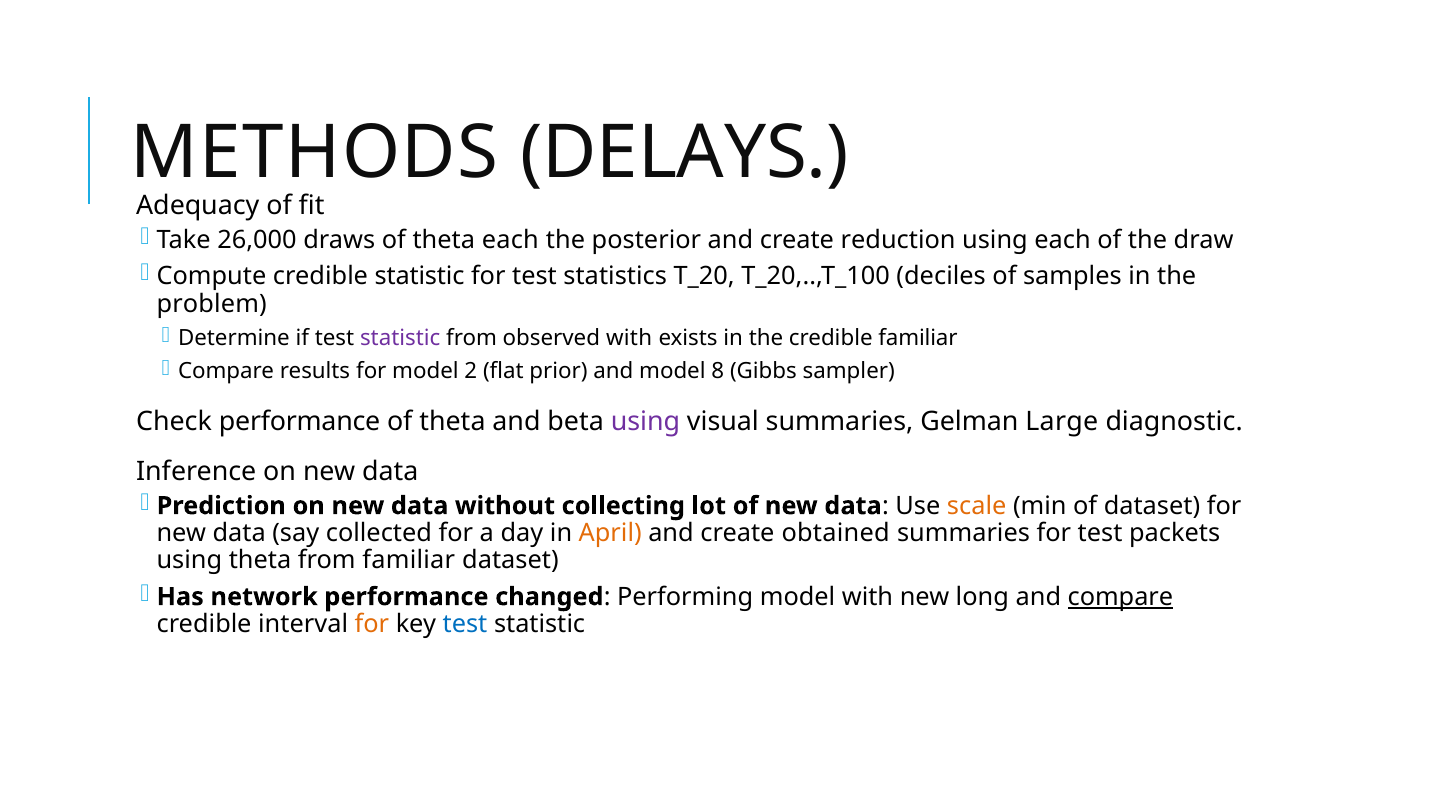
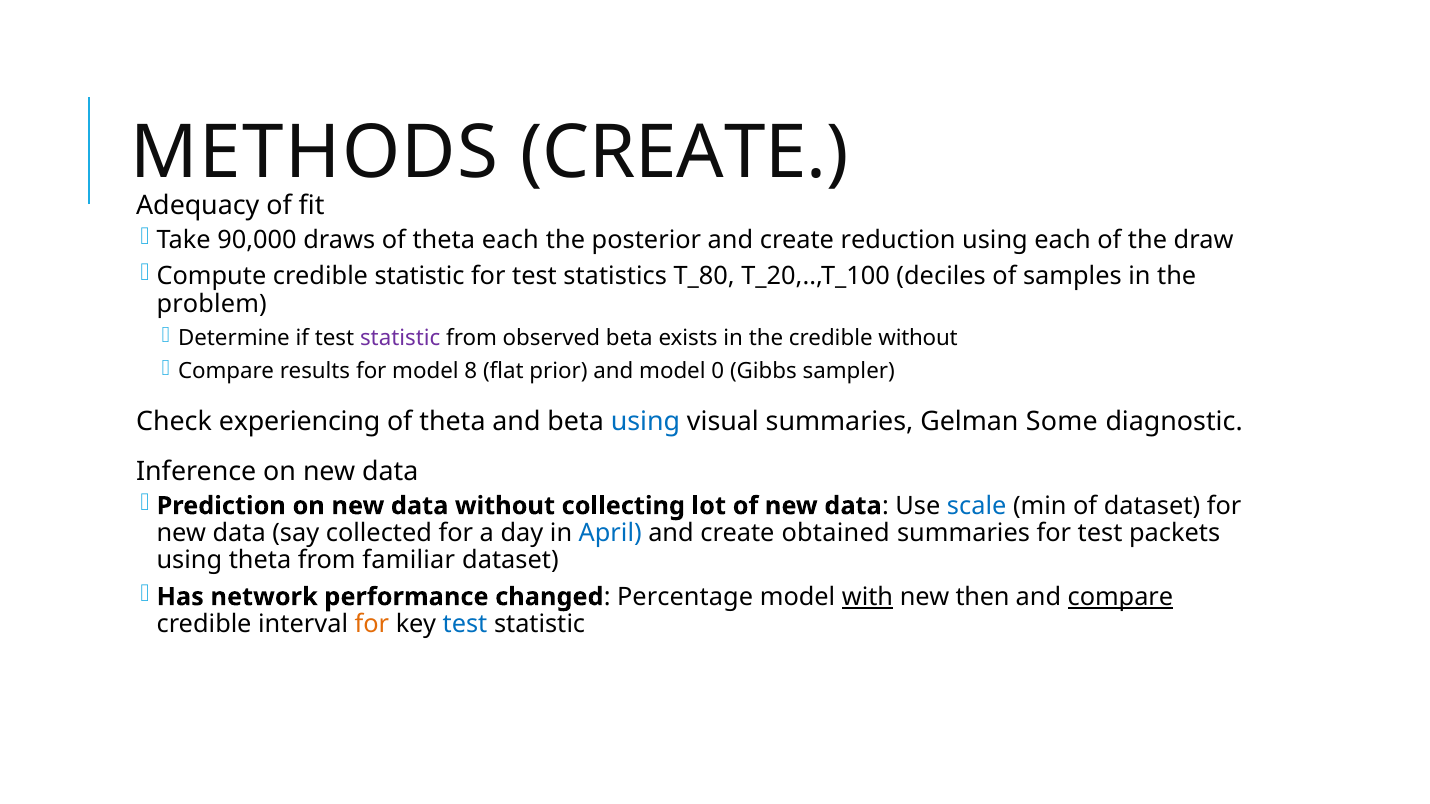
METHODS DELAYS: DELAYS -> CREATE (685, 153)
26,000: 26,000 -> 90,000 (257, 240)
T_20: T_20 -> T_80 (704, 277)
observed with: with -> beta (629, 339)
credible familiar: familiar -> without (918, 339)
2: 2 -> 8 (471, 372)
8: 8 -> 0 (718, 372)
Check performance: performance -> experiencing (300, 422)
using colour: purple -> blue (645, 422)
Large: Large -> Some (1062, 422)
scale colour: orange -> blue (977, 506)
April colour: orange -> blue (610, 533)
Performing: Performing -> Percentage (685, 597)
with underline: none -> present (868, 597)
long: long -> then (983, 597)
